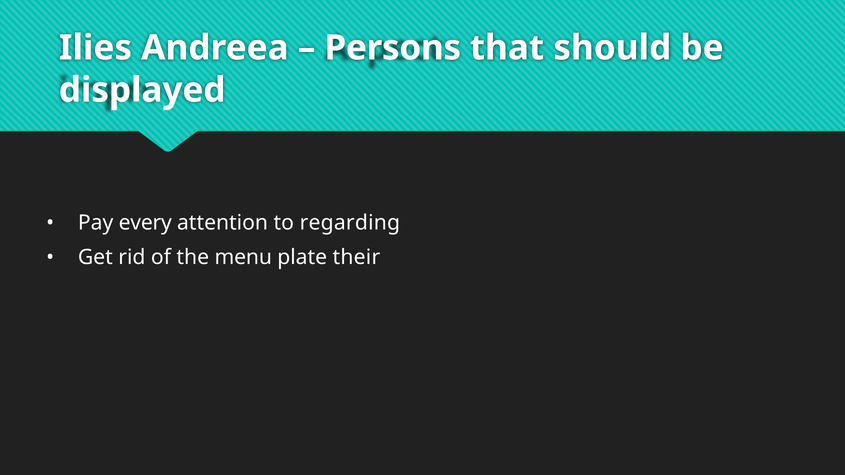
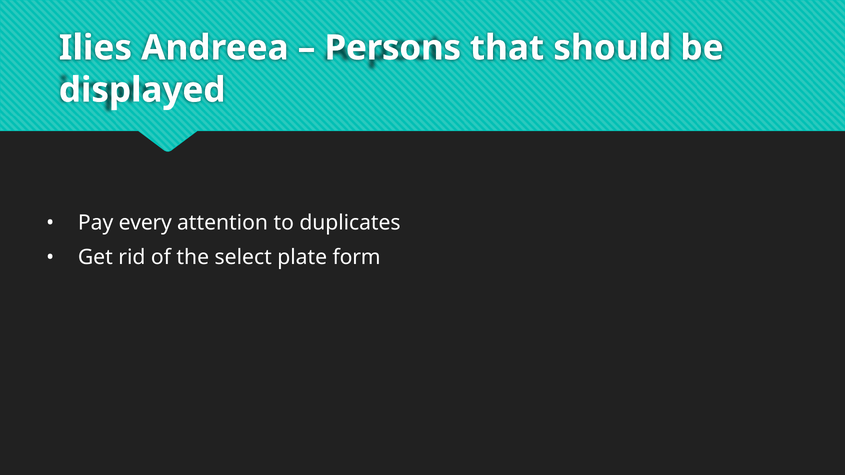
regarding: regarding -> duplicates (350, 223)
menu: menu -> select (243, 257)
their: their -> form (357, 257)
